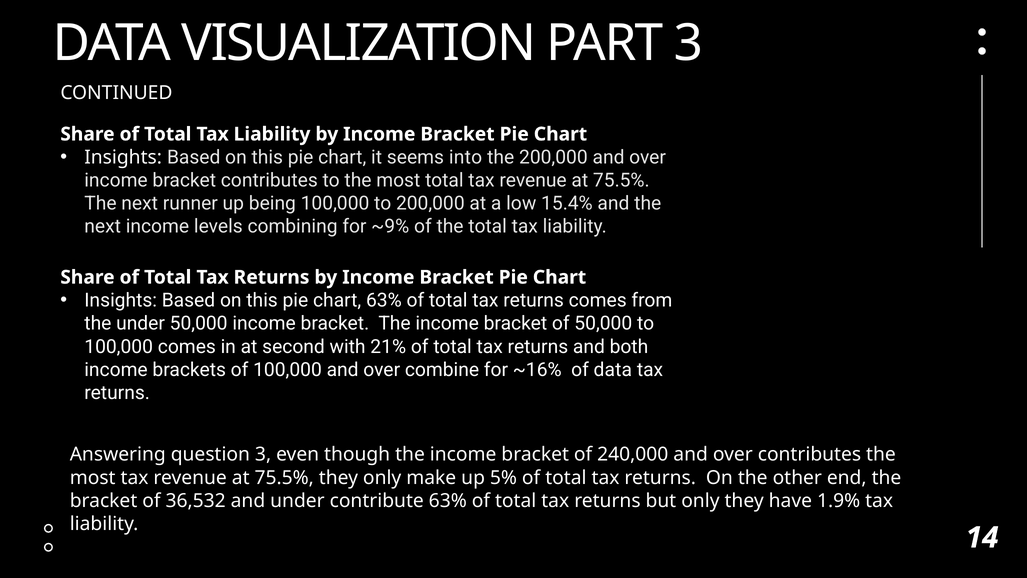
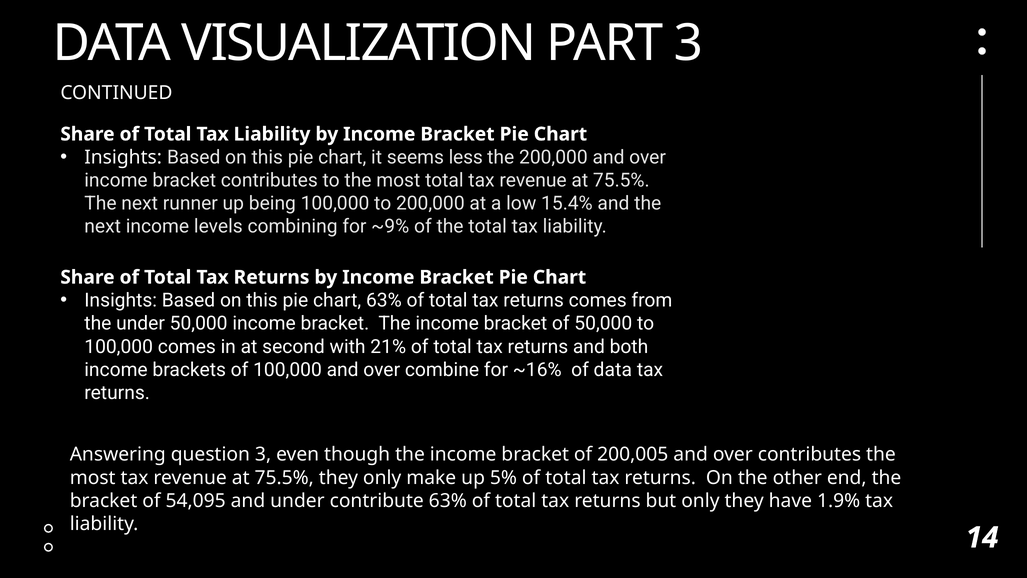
into: into -> less (466, 157)
240,000: 240,000 -> 200,005 (633, 454)
36,532: 36,532 -> 54,095 (196, 501)
